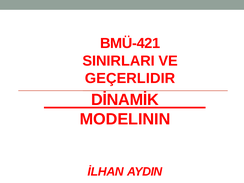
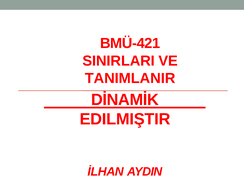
GEÇERLIDIR: GEÇERLIDIR -> TANIMLANIR (130, 78)
MODELININ: MODELININ -> EDILMIŞTIR (125, 119)
